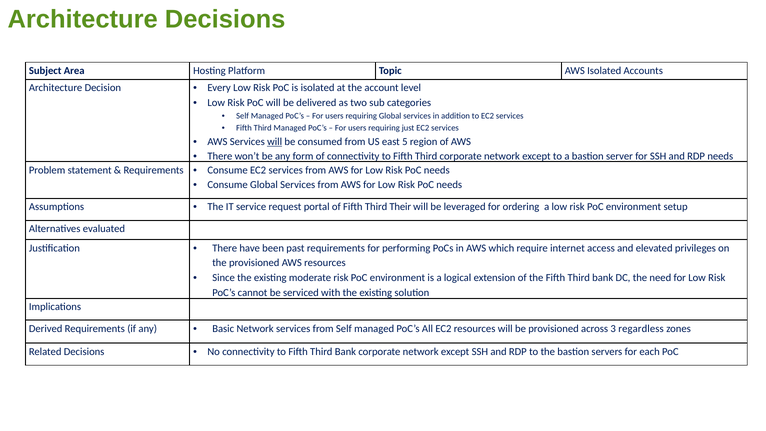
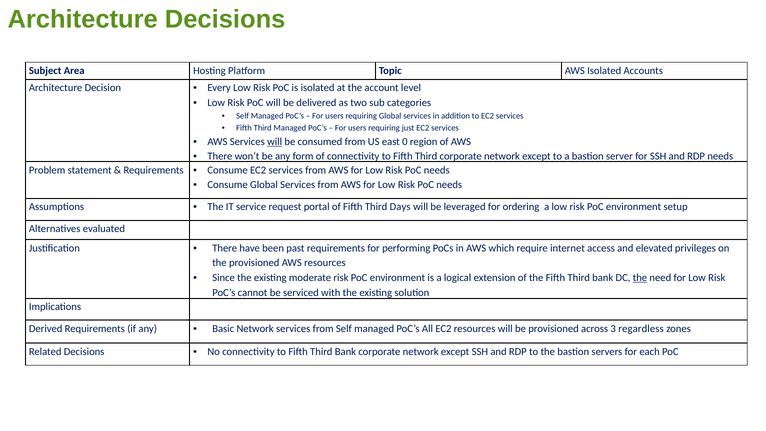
5: 5 -> 0 (405, 142)
Their: Their -> Days (400, 207)
the underline: none -> present (640, 278)
